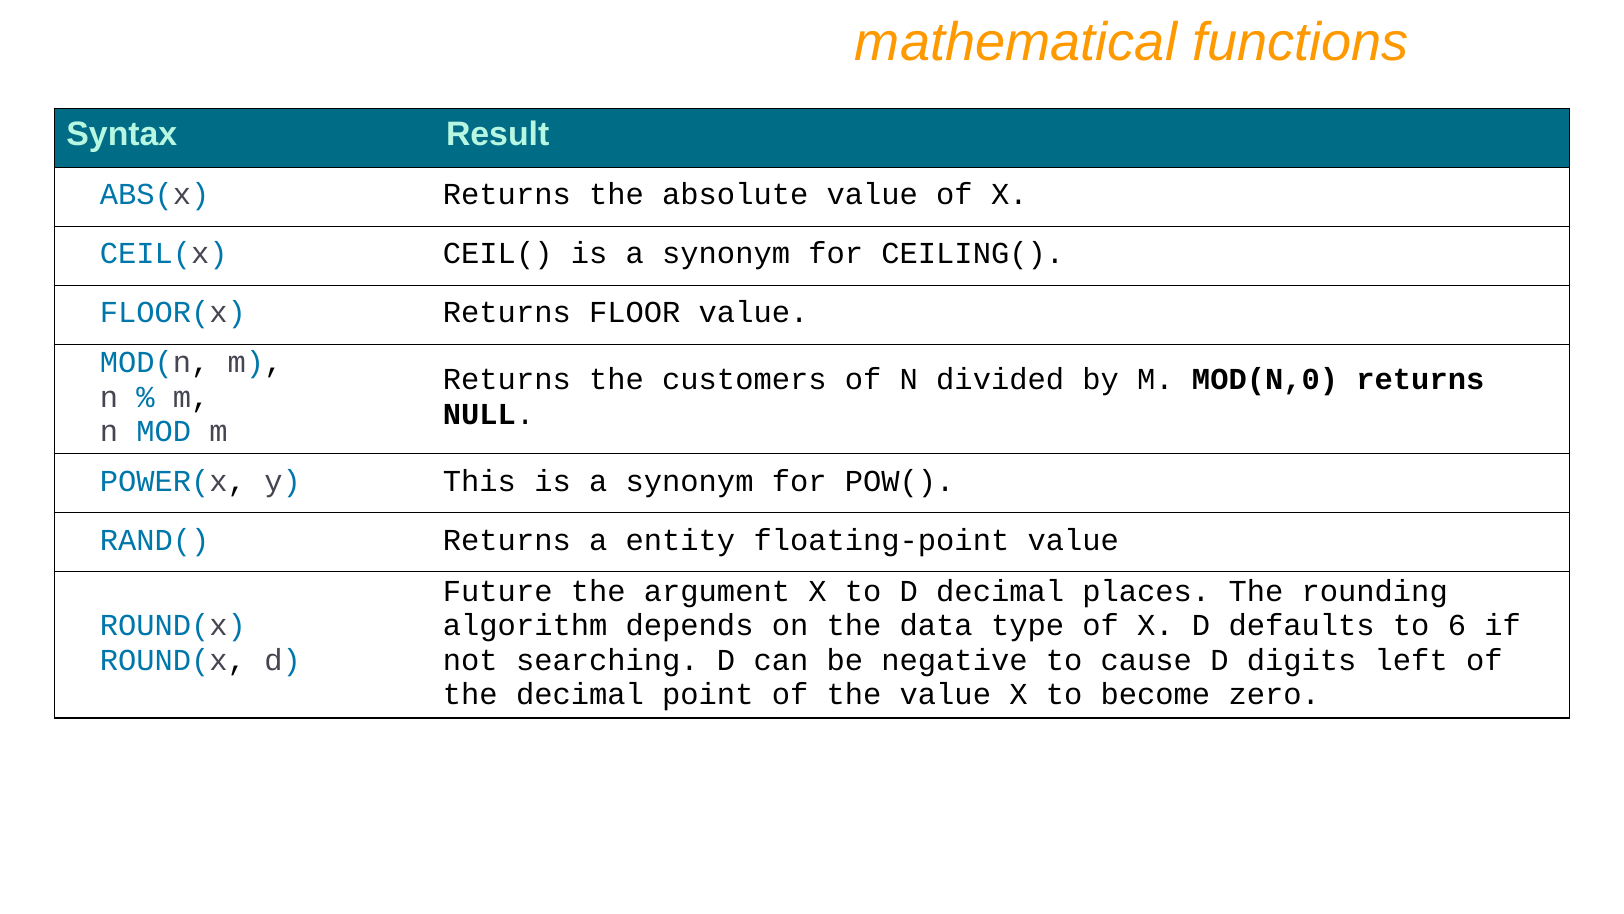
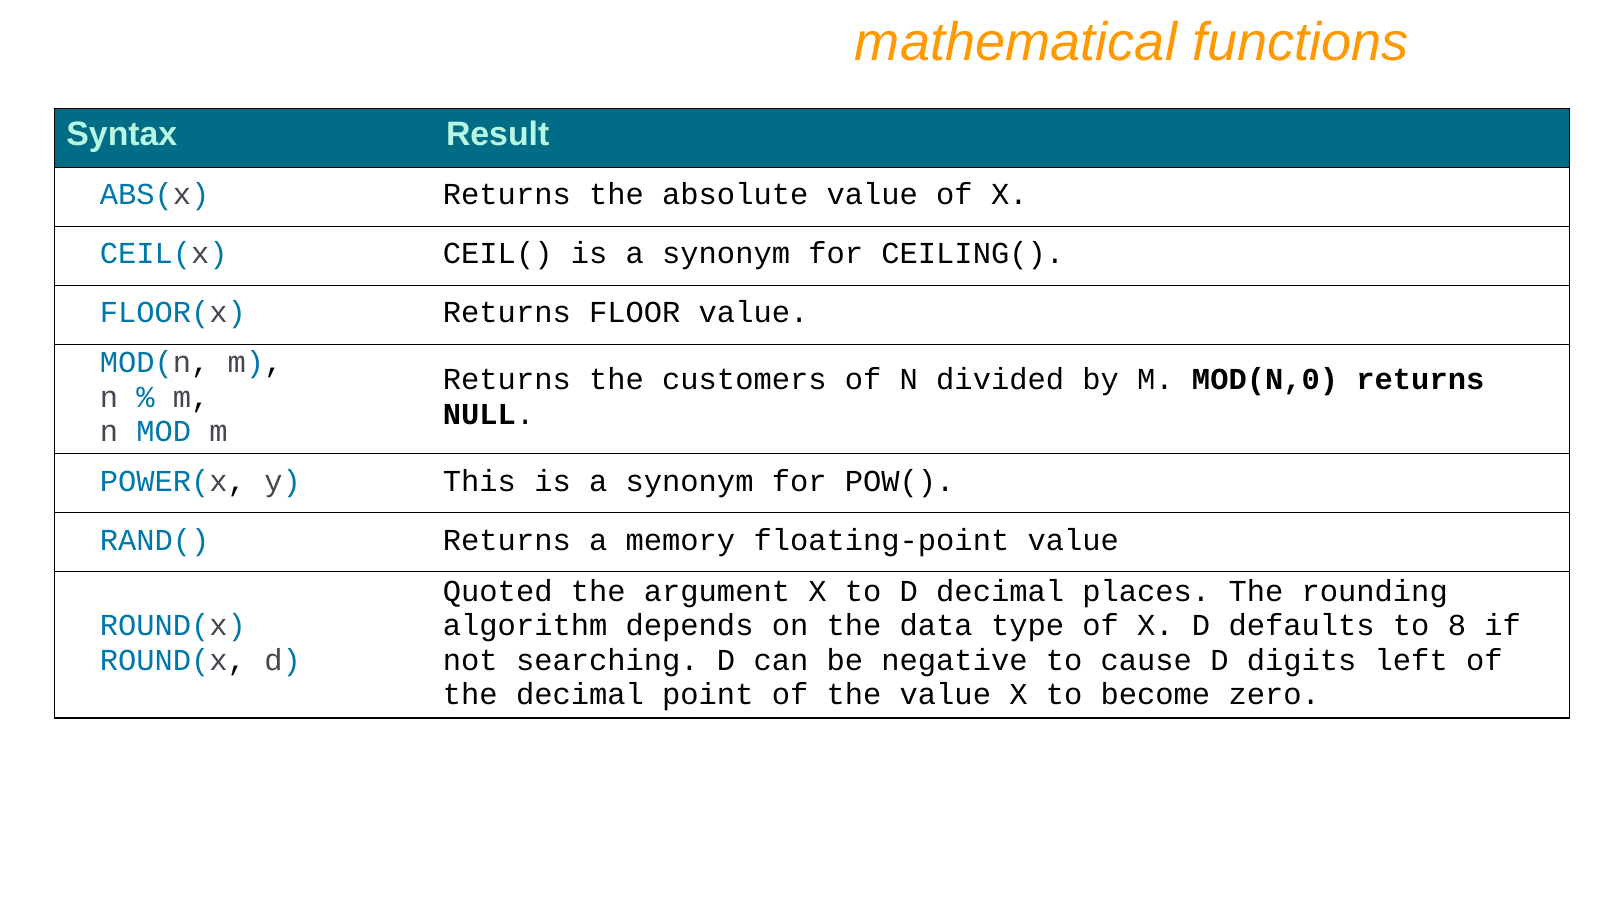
entity: entity -> memory (680, 540)
Future: Future -> Quoted (498, 591)
6: 6 -> 8 (1457, 625)
